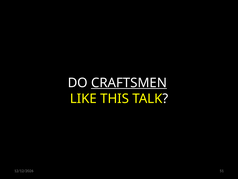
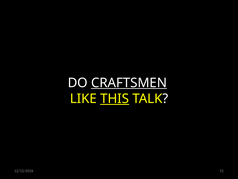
THIS underline: none -> present (115, 98)
